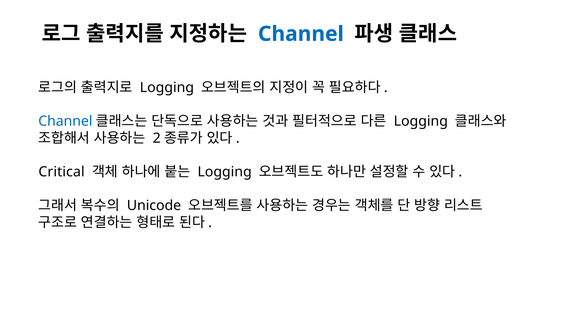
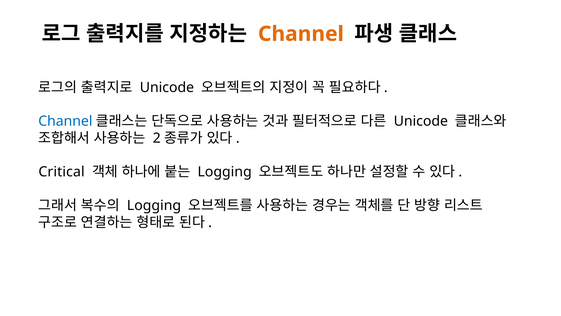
Channel colour: blue -> orange (301, 34)
Logging: Logging -> Unicode (167, 87)
Logging: Logging -> Unicode (421, 121)
Unicode: Unicode -> Logging (154, 205)
